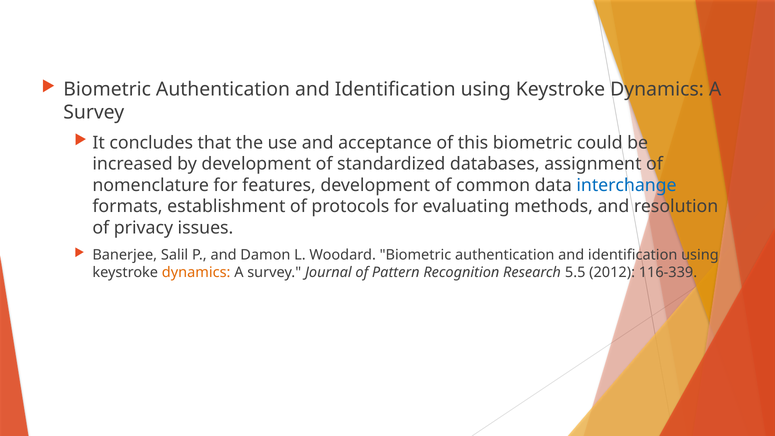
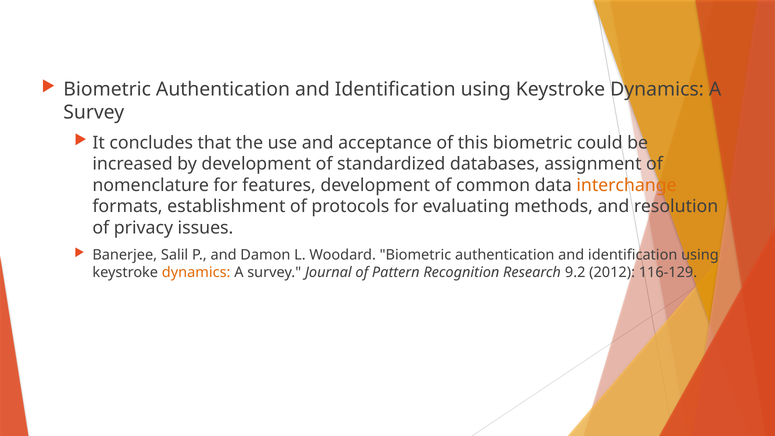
interchange colour: blue -> orange (627, 185)
5.5: 5.5 -> 9.2 (575, 273)
116-339: 116-339 -> 116-129 (668, 273)
